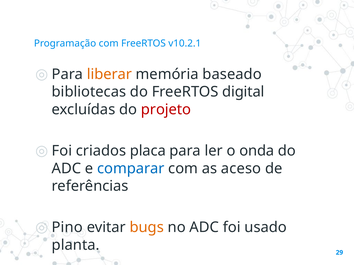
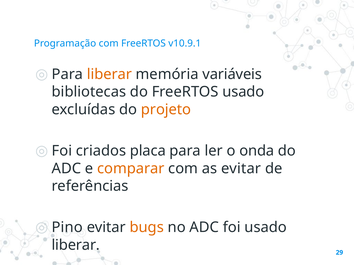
v10.2.1: v10.2.1 -> v10.9.1 (185, 43)
baseado: baseado -> variáveis (232, 74)
FreeRTOS digital: digital -> usado (243, 92)
projeto colour: red -> orange (166, 110)
comparar colour: blue -> orange (131, 169)
as aceso: aceso -> evitar (241, 169)
planta: planta -> liberar (76, 245)
